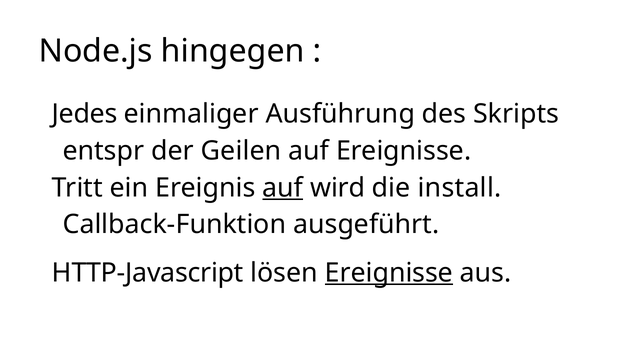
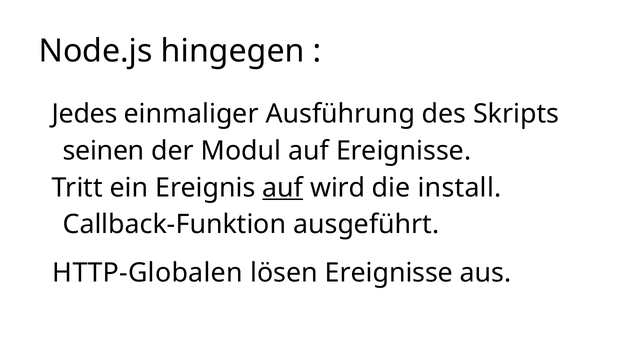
entspr: entspr -> seinen (104, 151)
Geilen: Geilen -> Modul (241, 151)
HTTP-Javascript: HTTP-Javascript -> HTTP-Globalen (148, 273)
Ereignisse underline: present -> none (389, 273)
